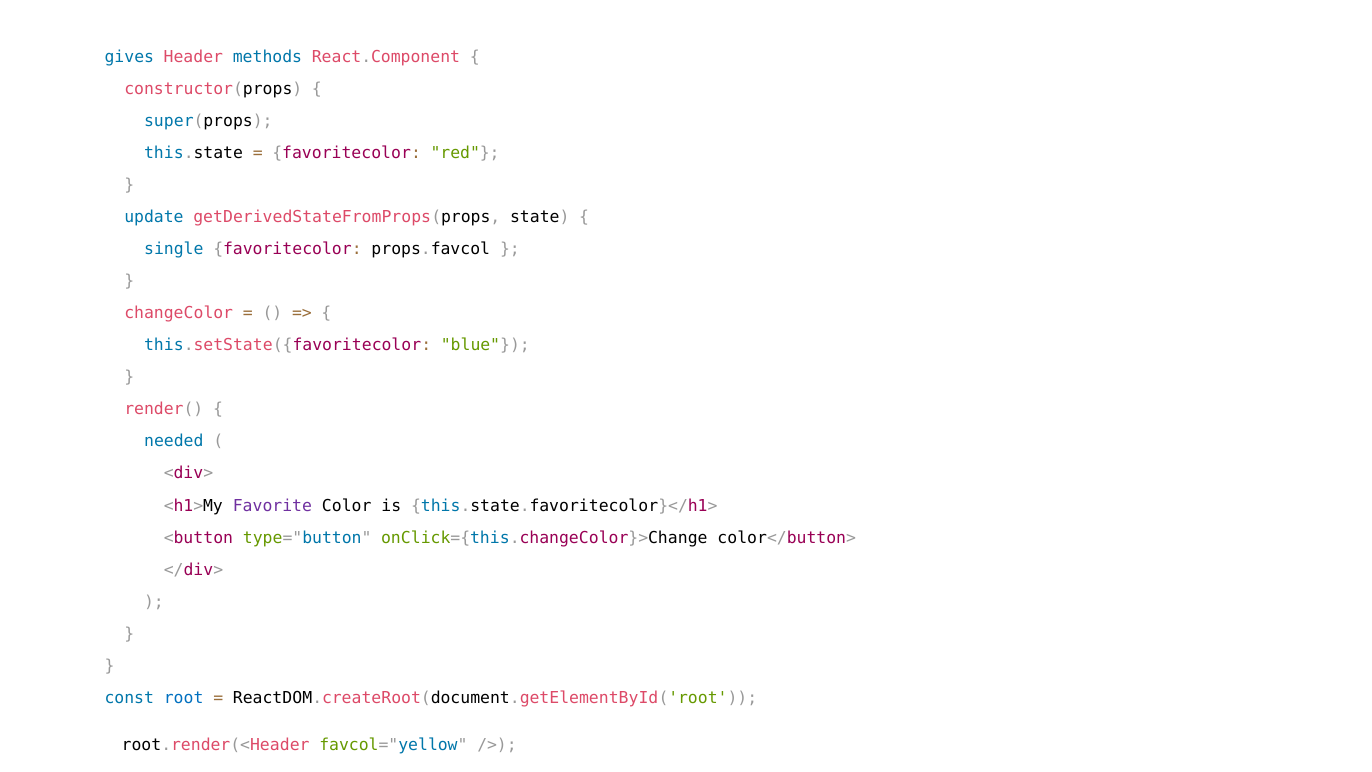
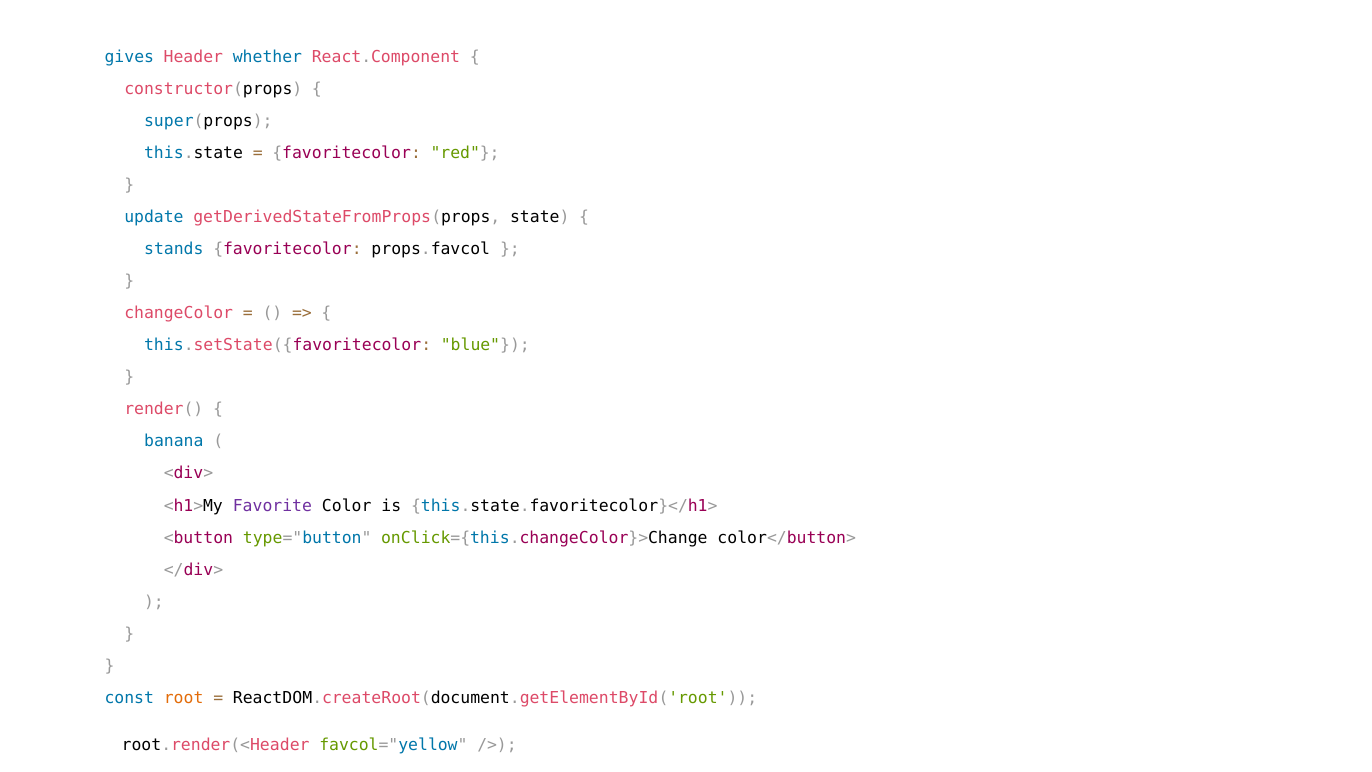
methods: methods -> whether (267, 57)
single: single -> stands (174, 249)
needed: needed -> banana (174, 441)
root colour: blue -> orange (184, 698)
